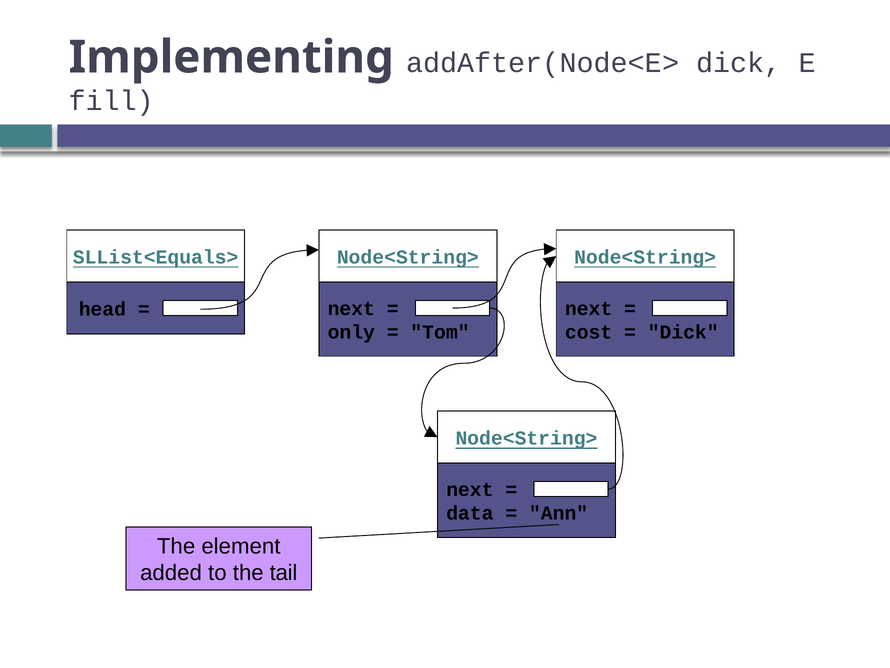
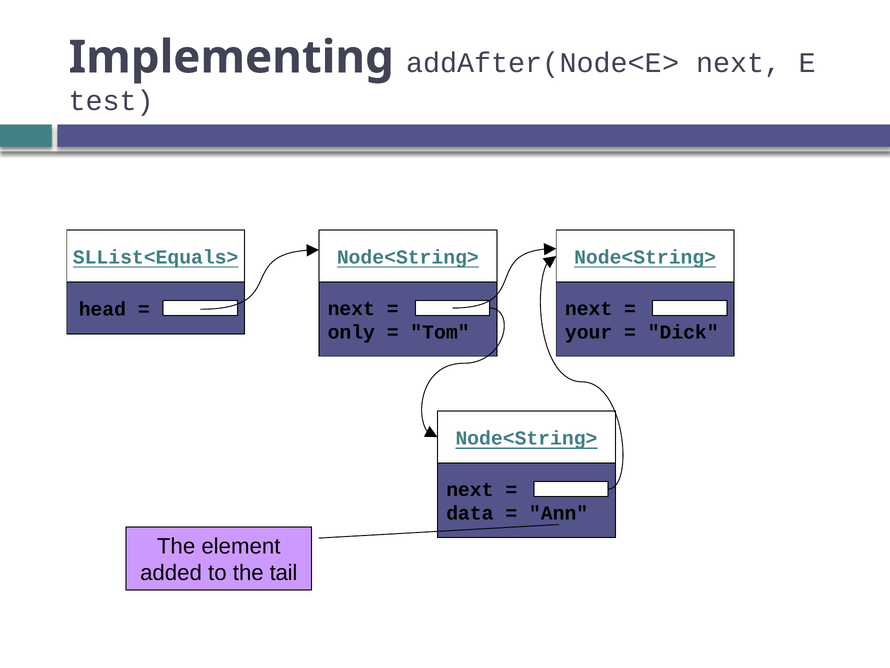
addAfter(Node<E> dick: dick -> next (739, 63)
fill: fill -> test (111, 101)
cost: cost -> your (589, 332)
